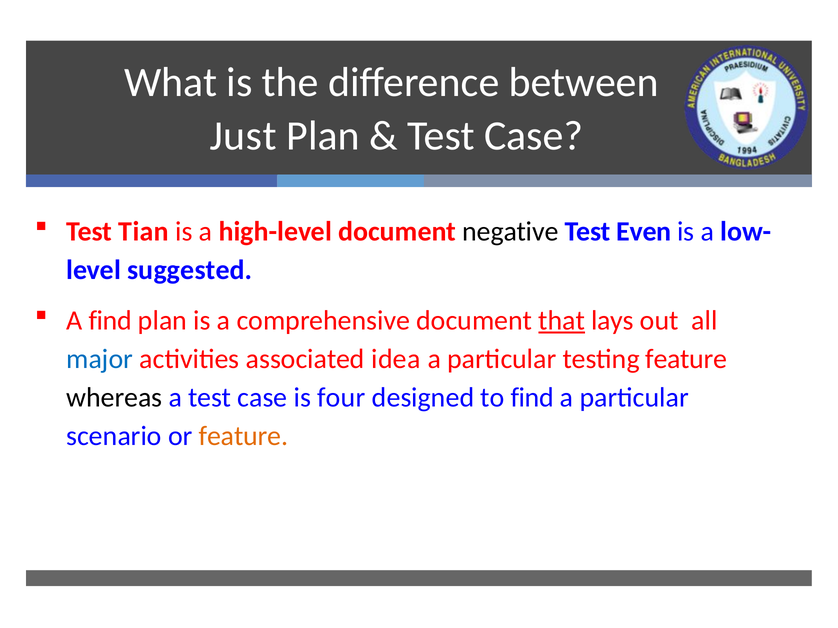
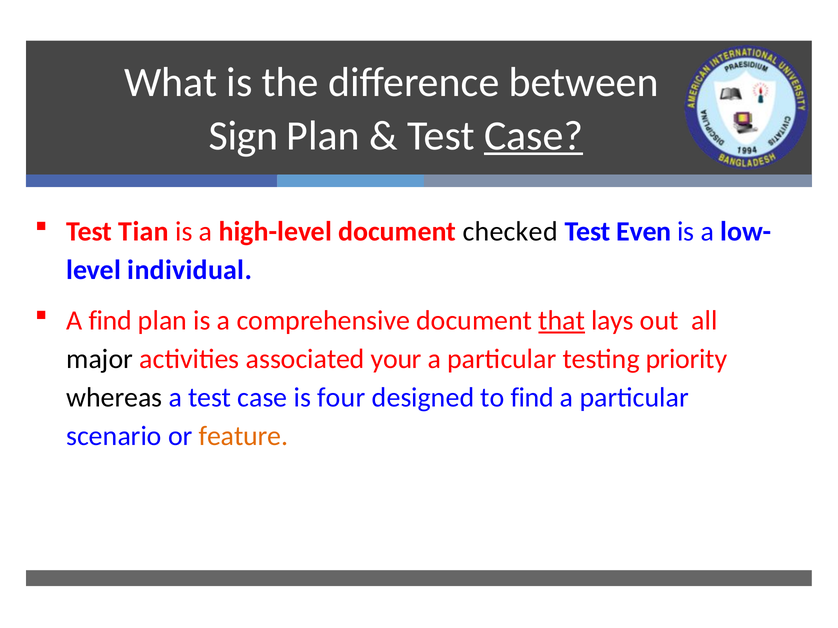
Just: Just -> Sign (243, 136)
Case underline: none -> present (534, 136)
negative: negative -> checked (510, 232)
suggested: suggested -> individual (190, 270)
major colour: blue -> black (100, 359)
idea: idea -> your (396, 359)
testing feature: feature -> priority (686, 359)
